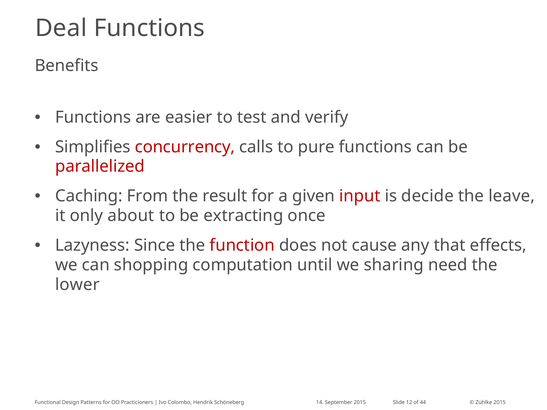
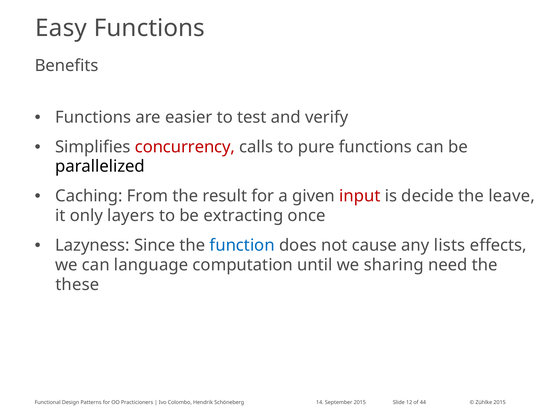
Deal: Deal -> Easy (61, 28)
parallelized colour: red -> black (100, 167)
about: about -> layers (131, 216)
function colour: red -> blue (242, 246)
that: that -> lists (450, 246)
shopping: shopping -> language (151, 265)
lower: lower -> these (77, 285)
